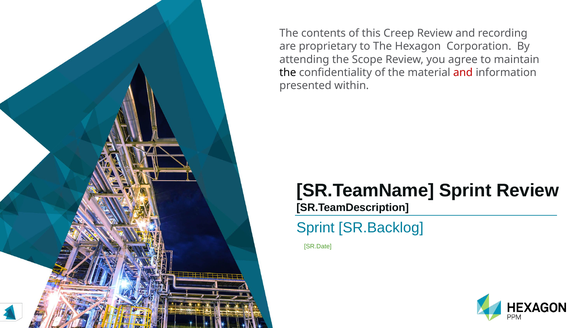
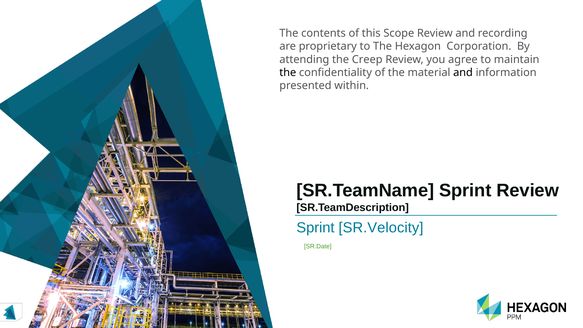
Creep: Creep -> Scope (399, 33)
Scope: Scope -> Creep (367, 59)
and colour: red -> black (463, 72)
SR.Backlog: SR.Backlog -> SR.Velocity (381, 228)
